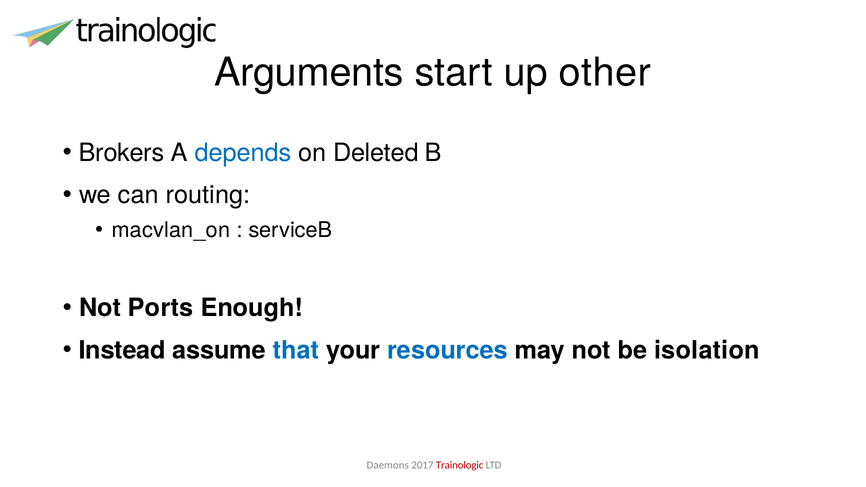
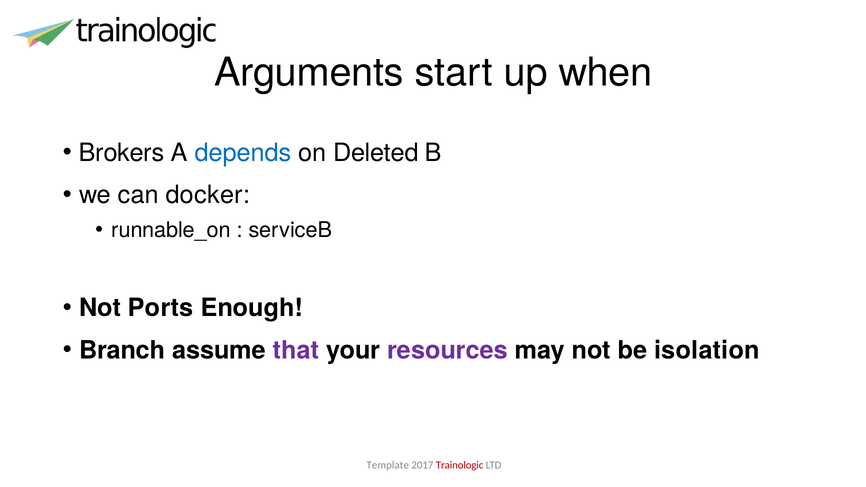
other: other -> when (605, 73)
routing: routing -> docker (208, 195)
macvlan_on: macvlan_on -> runnable_on (171, 230)
Instead: Instead -> Branch (122, 351)
that colour: blue -> purple (296, 351)
resources colour: blue -> purple (448, 351)
Daemons: Daemons -> Template (388, 465)
